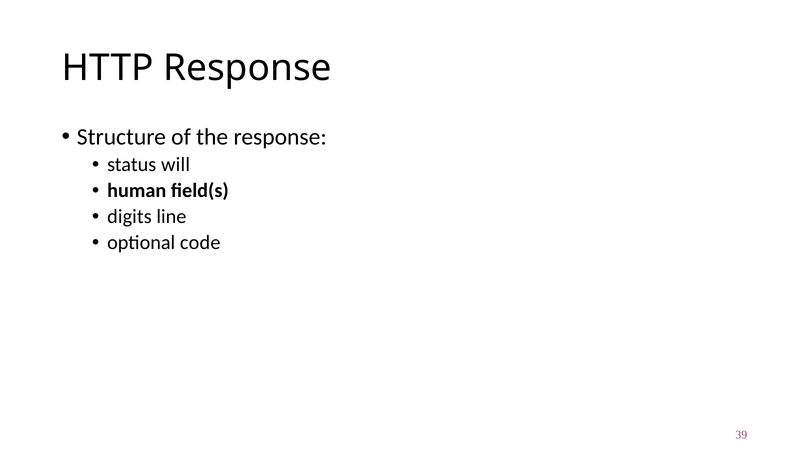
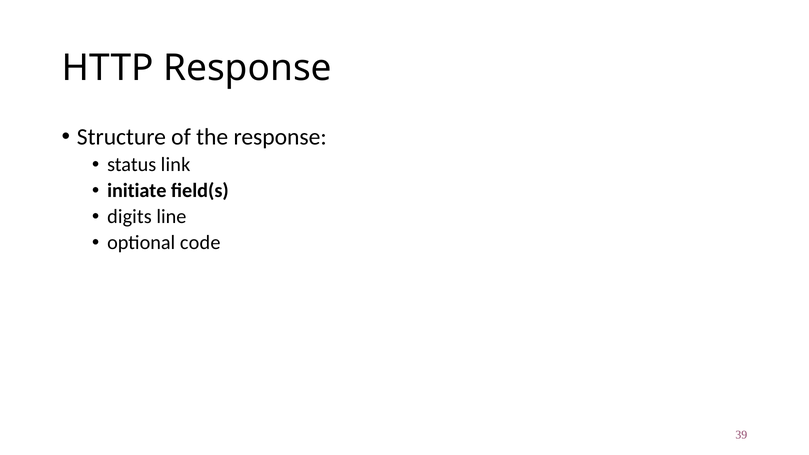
will: will -> link (176, 165)
human: human -> initiate (137, 191)
